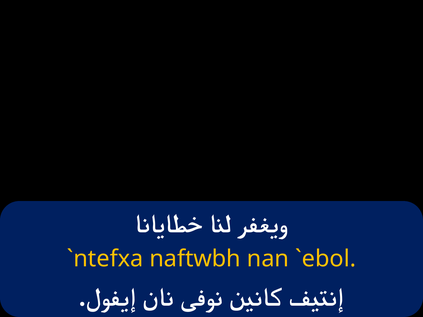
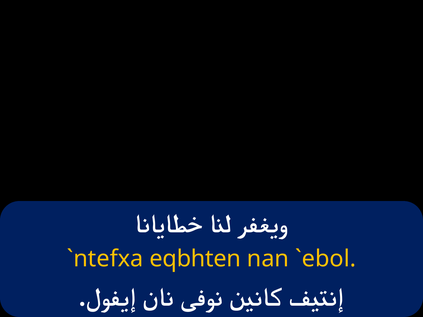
naftwbh: naftwbh -> eqbhten (195, 259)
